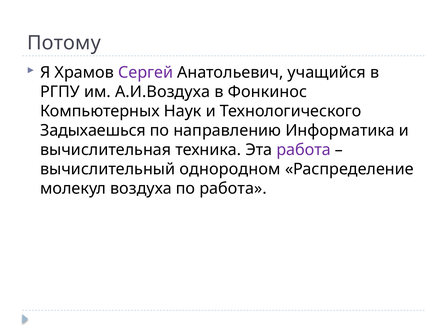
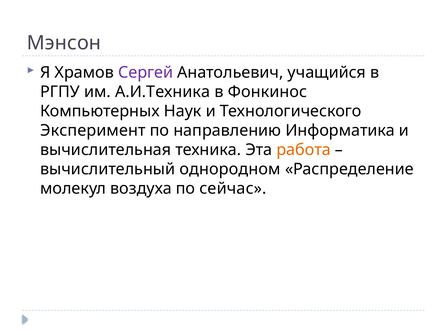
Потому: Потому -> Мэнсон (64, 43)
А.И.Воздуха: А.И.Воздуха -> А.И.Техника (163, 92)
Задыхаешься: Задыхаешься -> Эксперимент (93, 131)
работа colour: purple -> orange (304, 150)
по работа: работа -> сейчас (233, 189)
